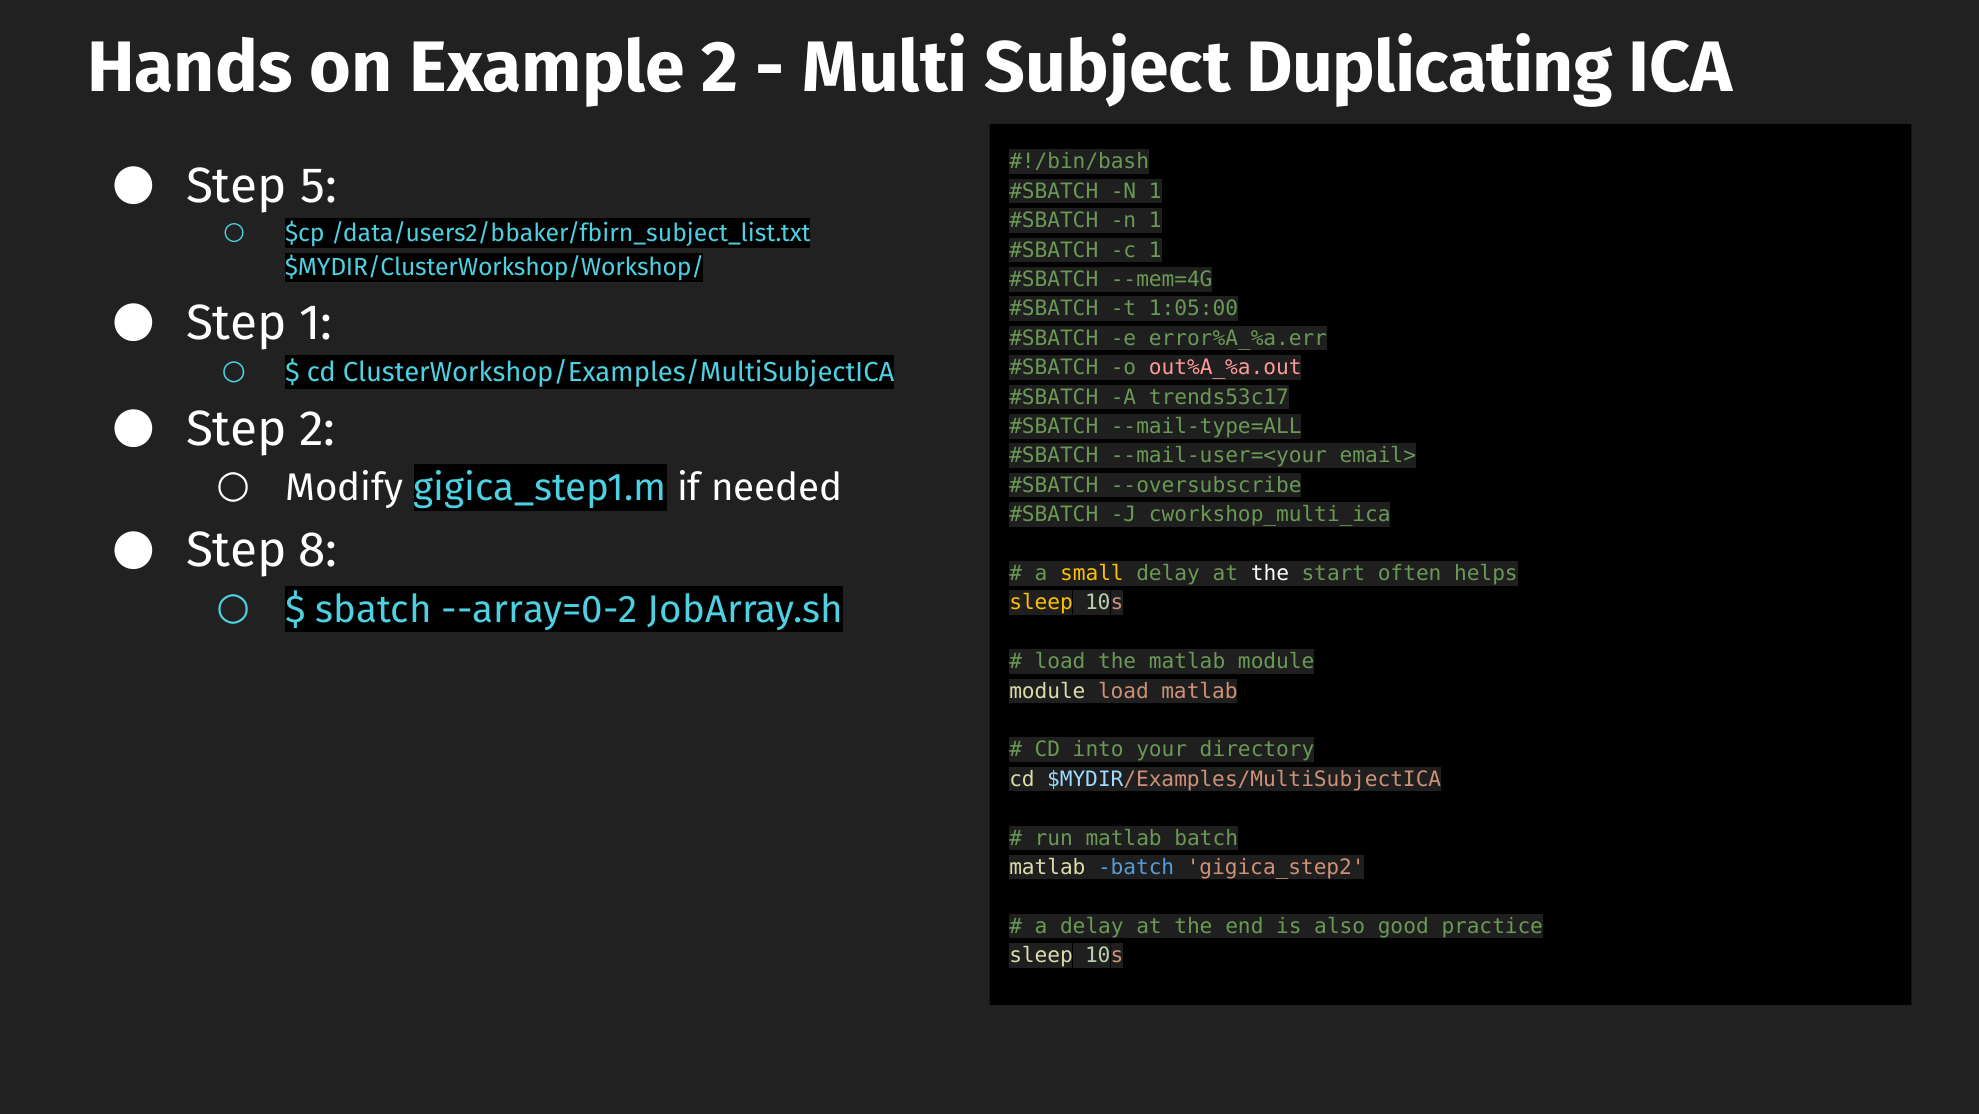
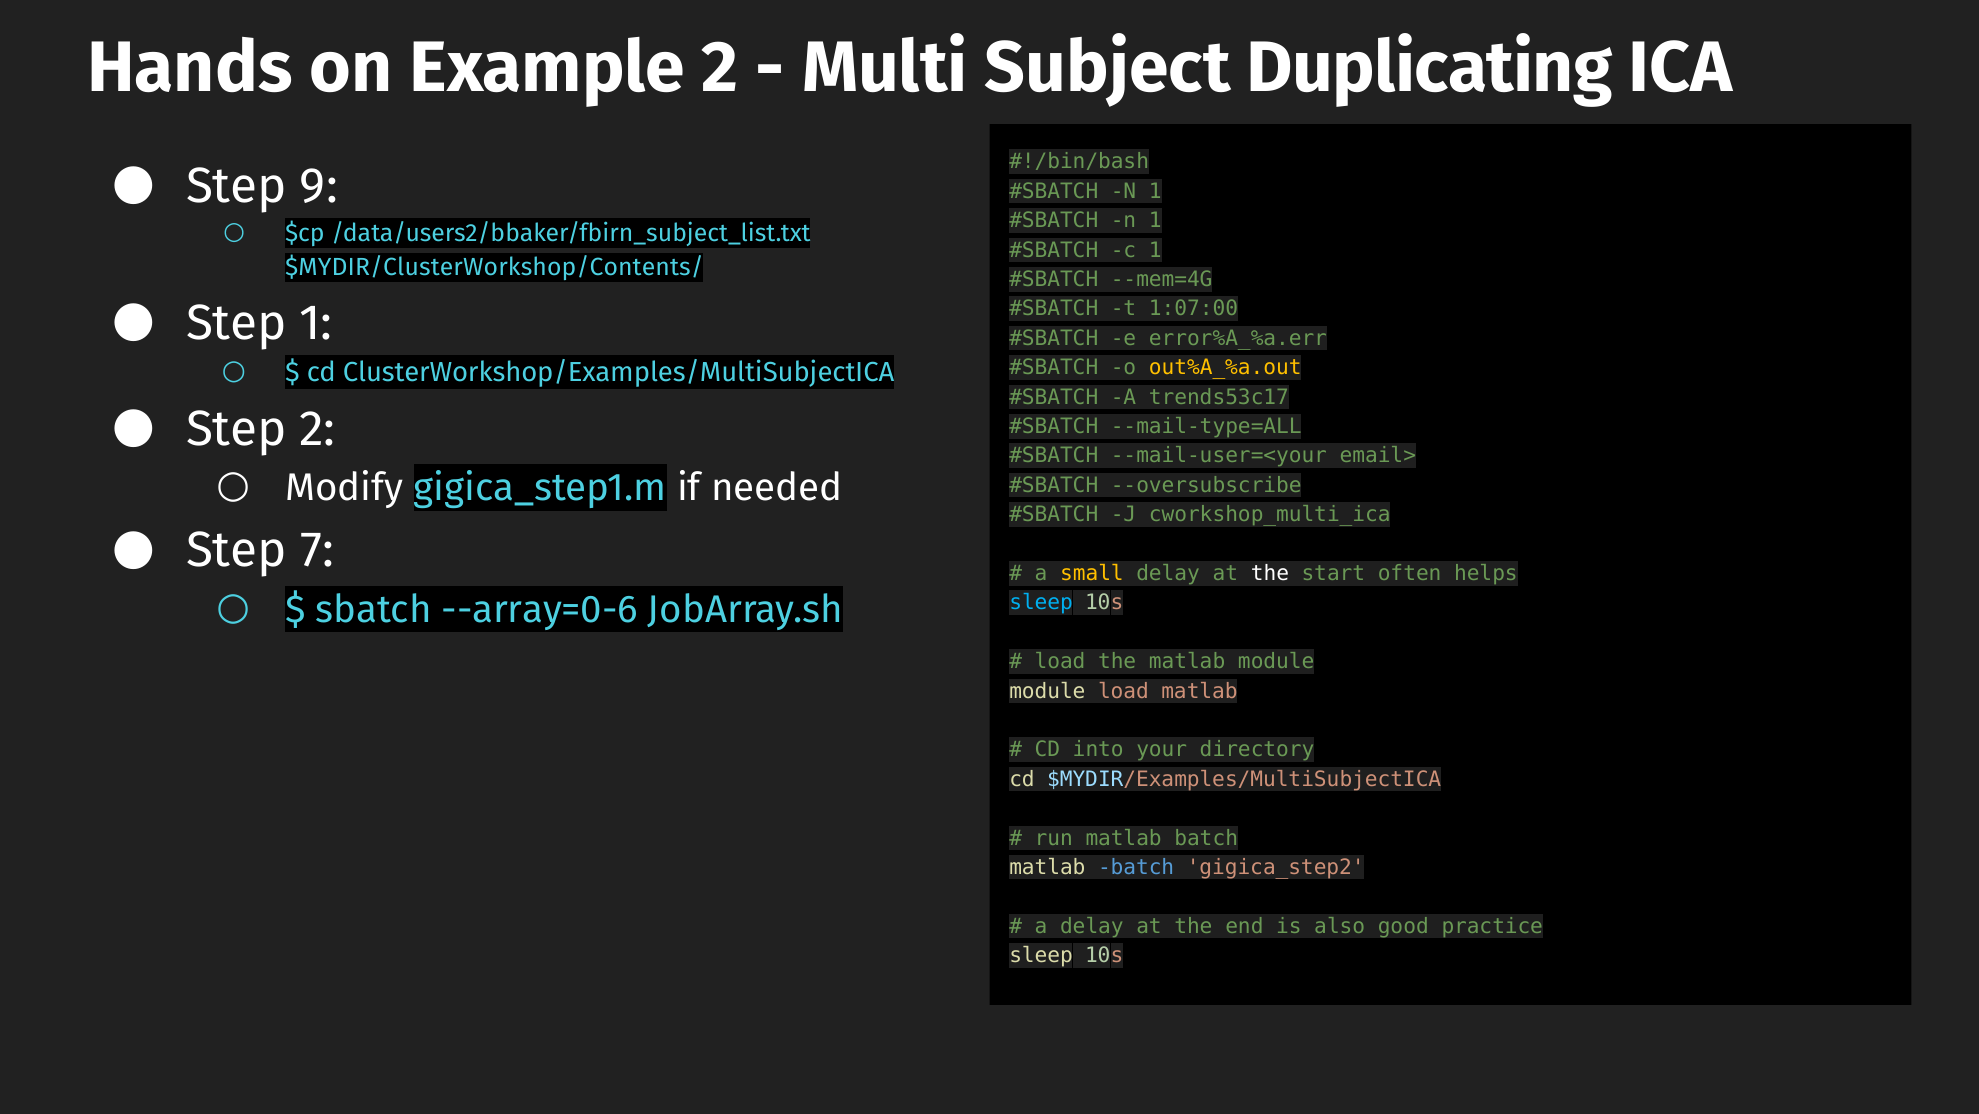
5: 5 -> 9 (319, 186)
$MYDIR/ClusterWorkshop/Workshop/: $MYDIR/ClusterWorkshop/Workshop/ -> $MYDIR/ClusterWorkshop/Contents/ (494, 267)
1:05:00: 1:05:00 -> 1:07:00 (1194, 309)
out%A_%a.out colour: pink -> yellow (1225, 367)
8: 8 -> 7 (318, 550)
--array=0-2: --array=0-2 -> --array=0-6 (540, 609)
sleep colour: yellow -> light blue (1041, 602)
